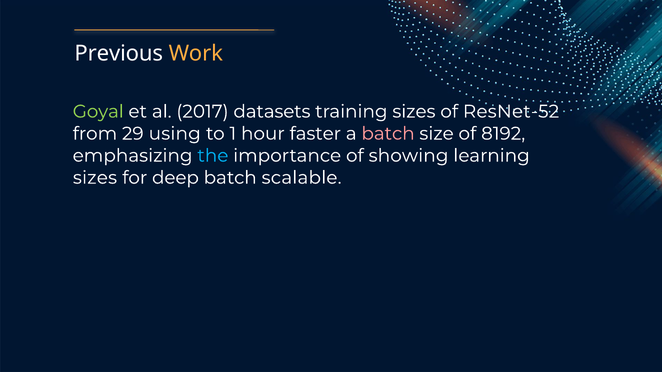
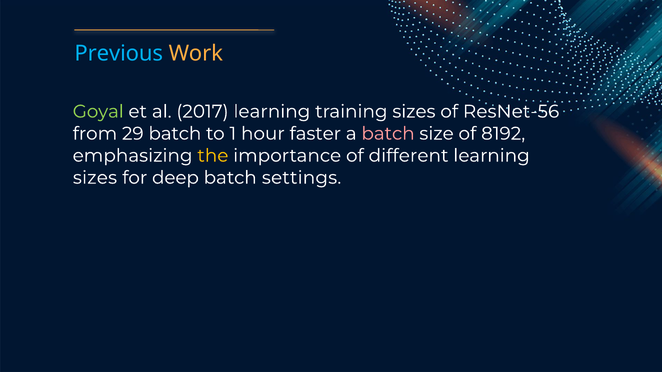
Previous colour: white -> light blue (119, 54)
2017 datasets: datasets -> learning (272, 112)
ResNet-52: ResNet-52 -> ResNet-56 (511, 112)
29 using: using -> batch (175, 134)
the colour: light blue -> yellow (213, 156)
showing: showing -> different (409, 156)
scalable: scalable -> settings (302, 178)
